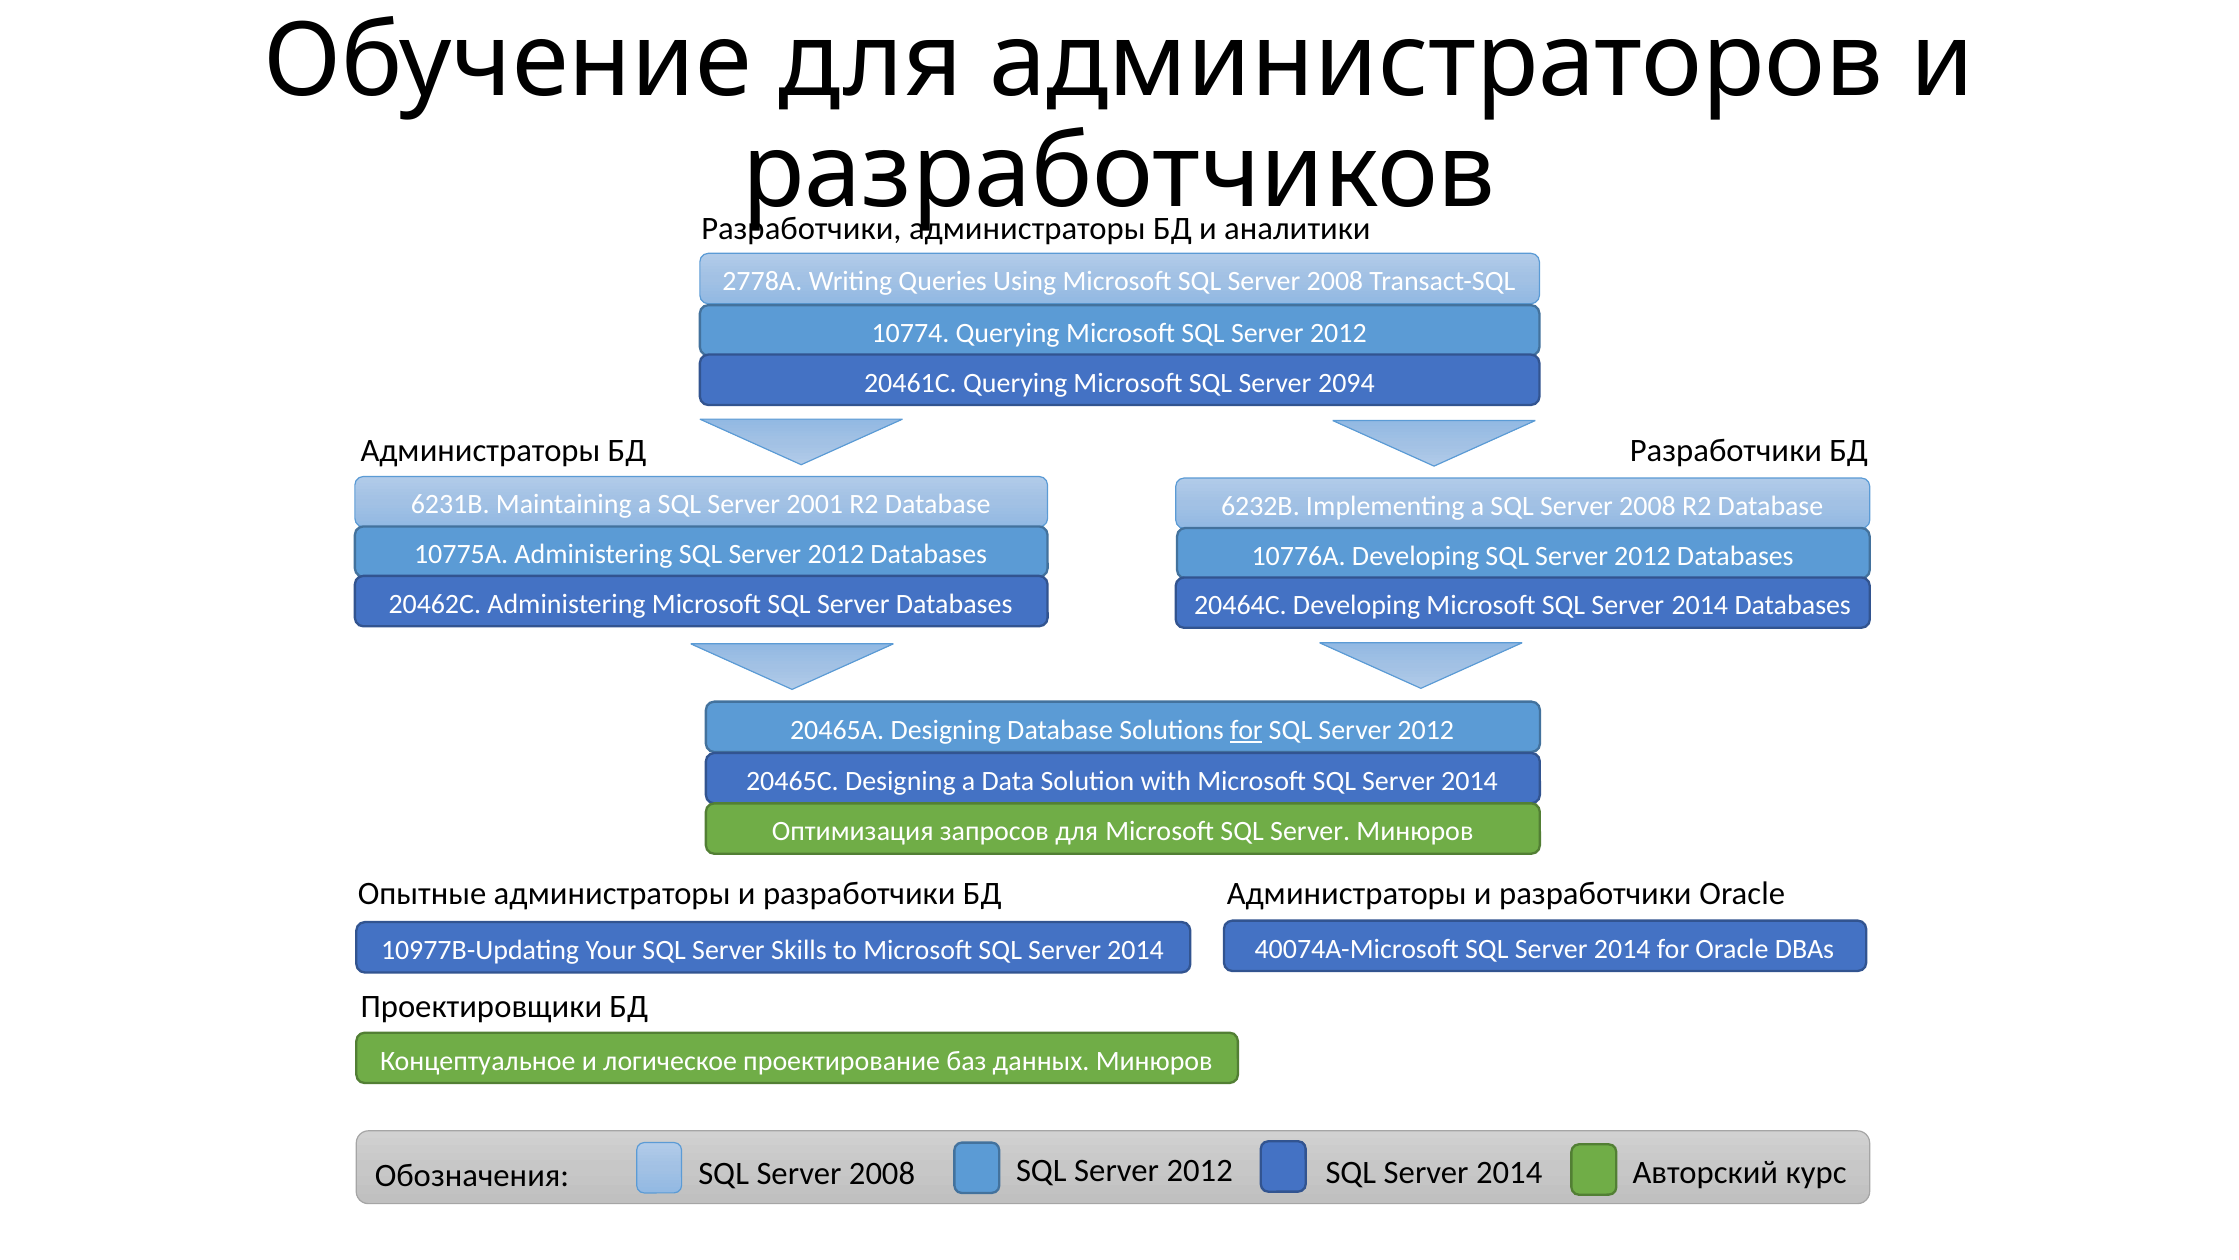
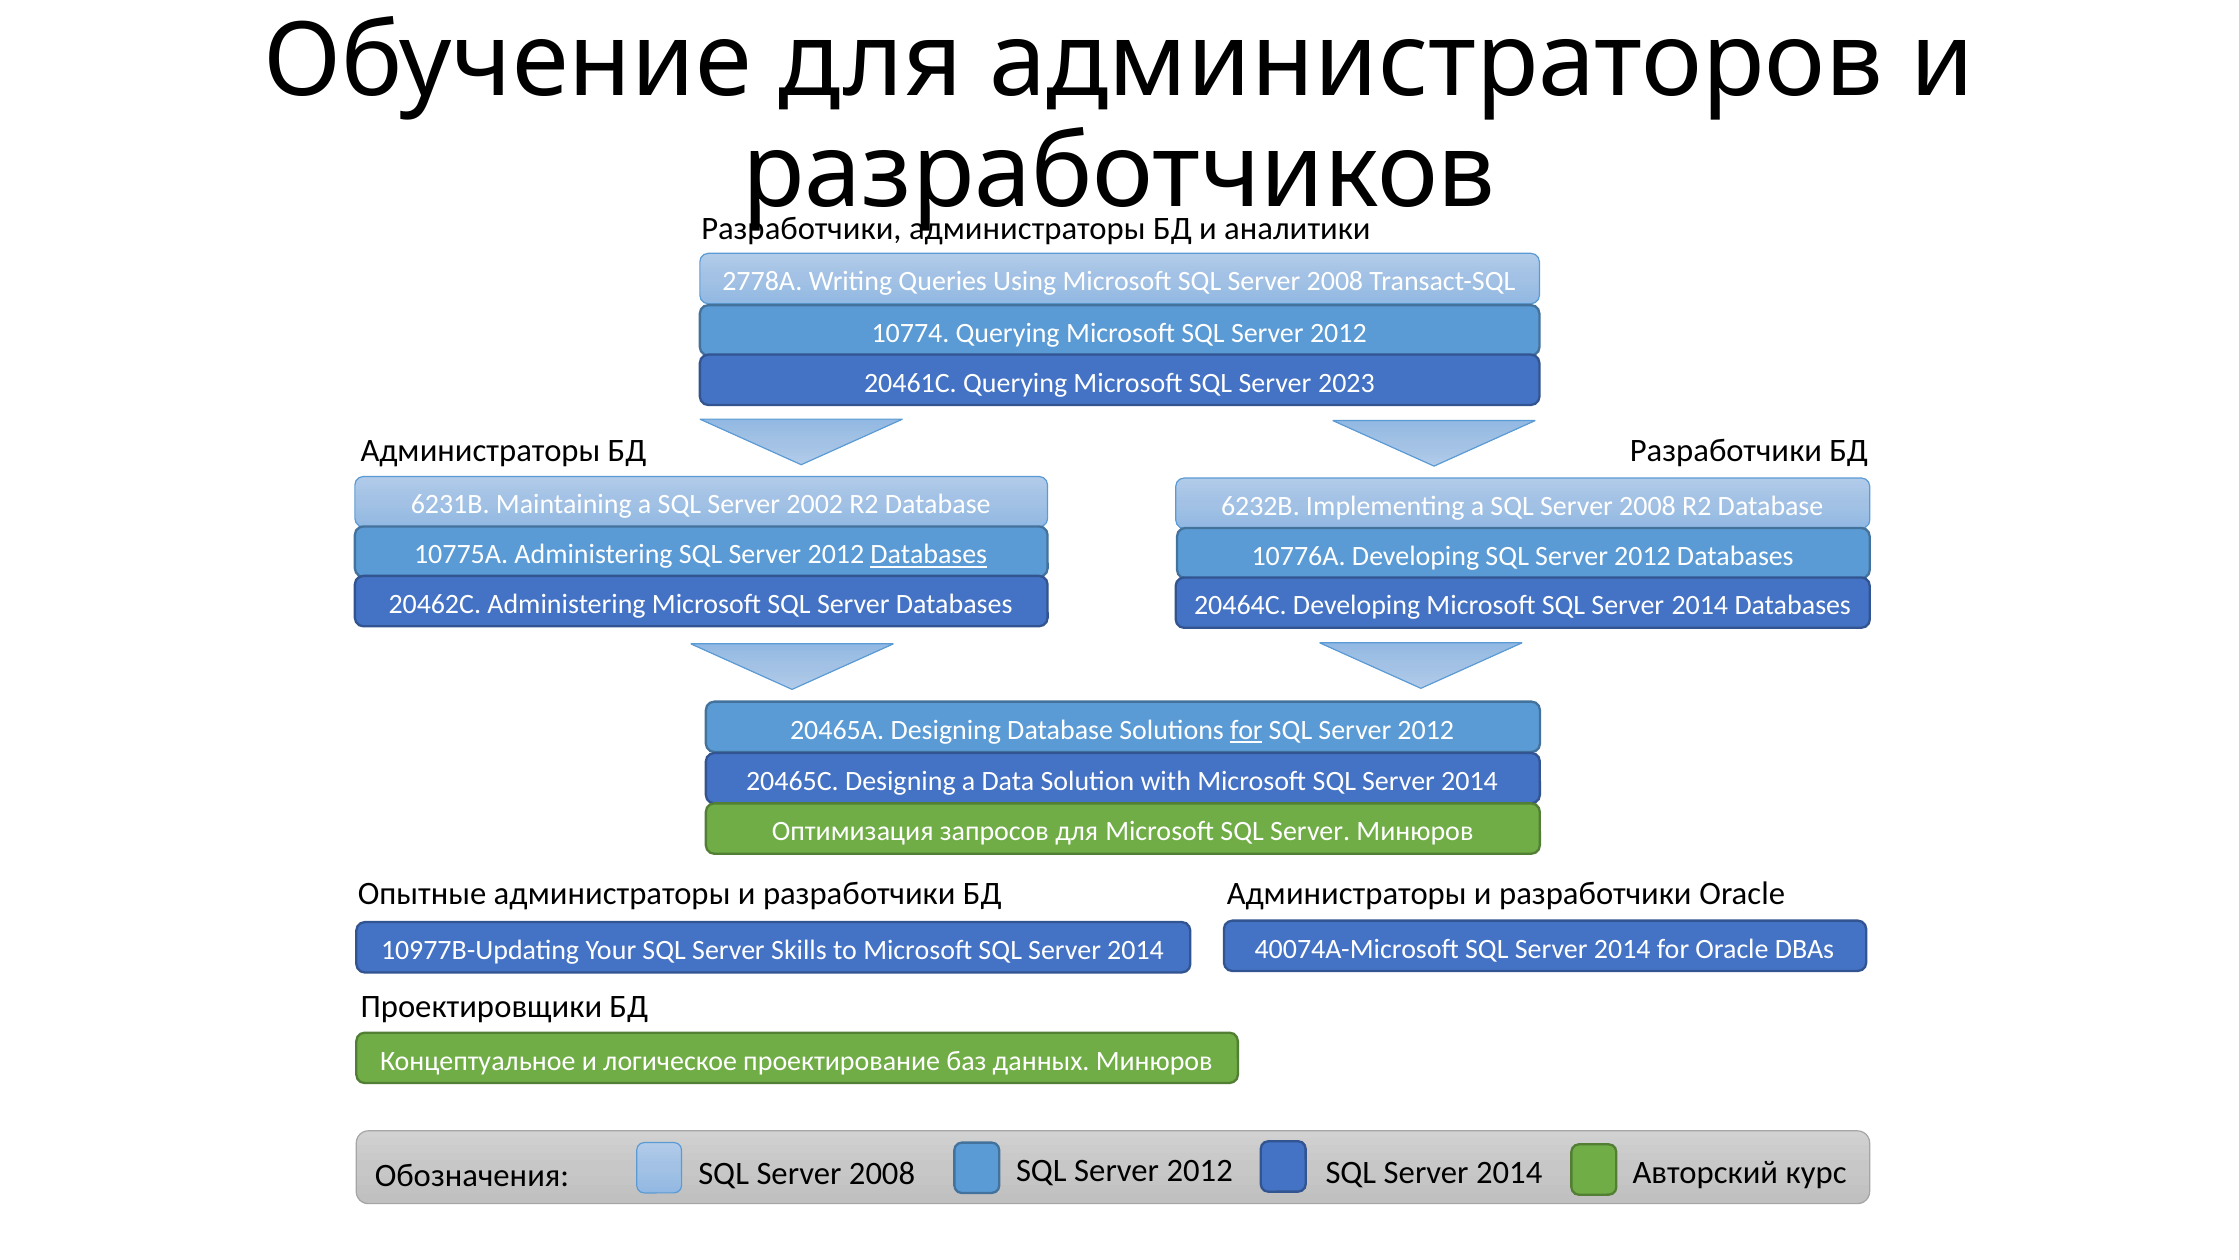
2094: 2094 -> 2023 (1346, 383)
2001: 2001 -> 2002 (815, 505)
Databases underline: none -> present (929, 554)
